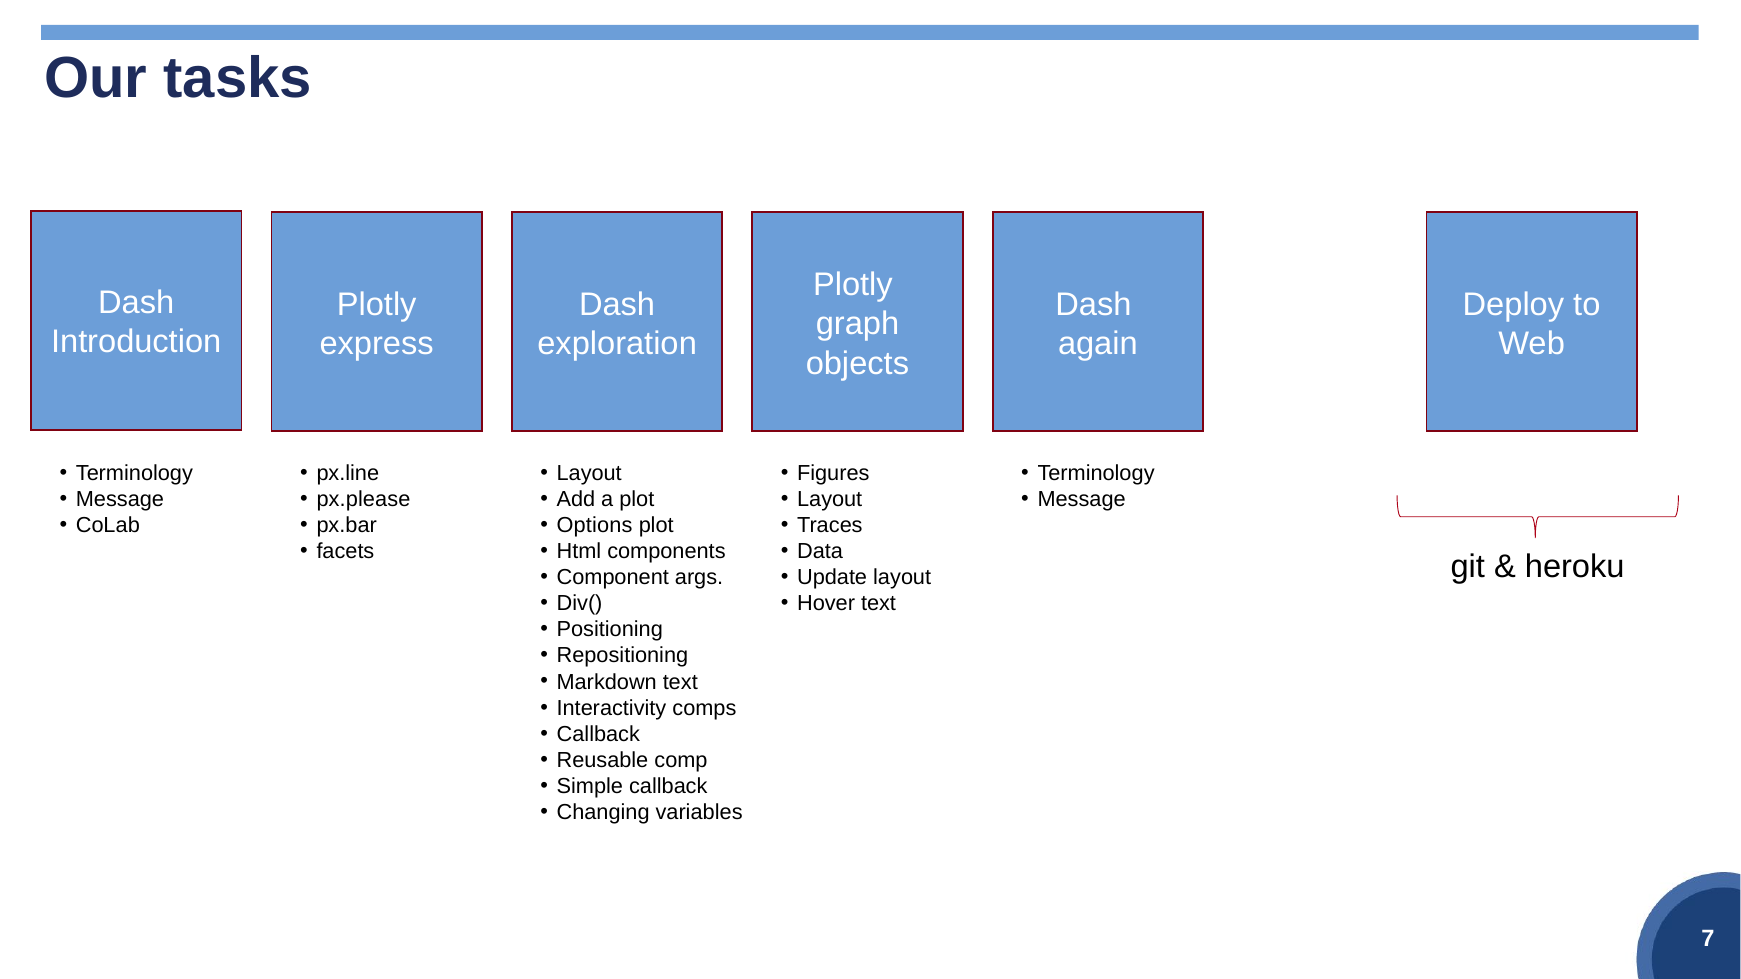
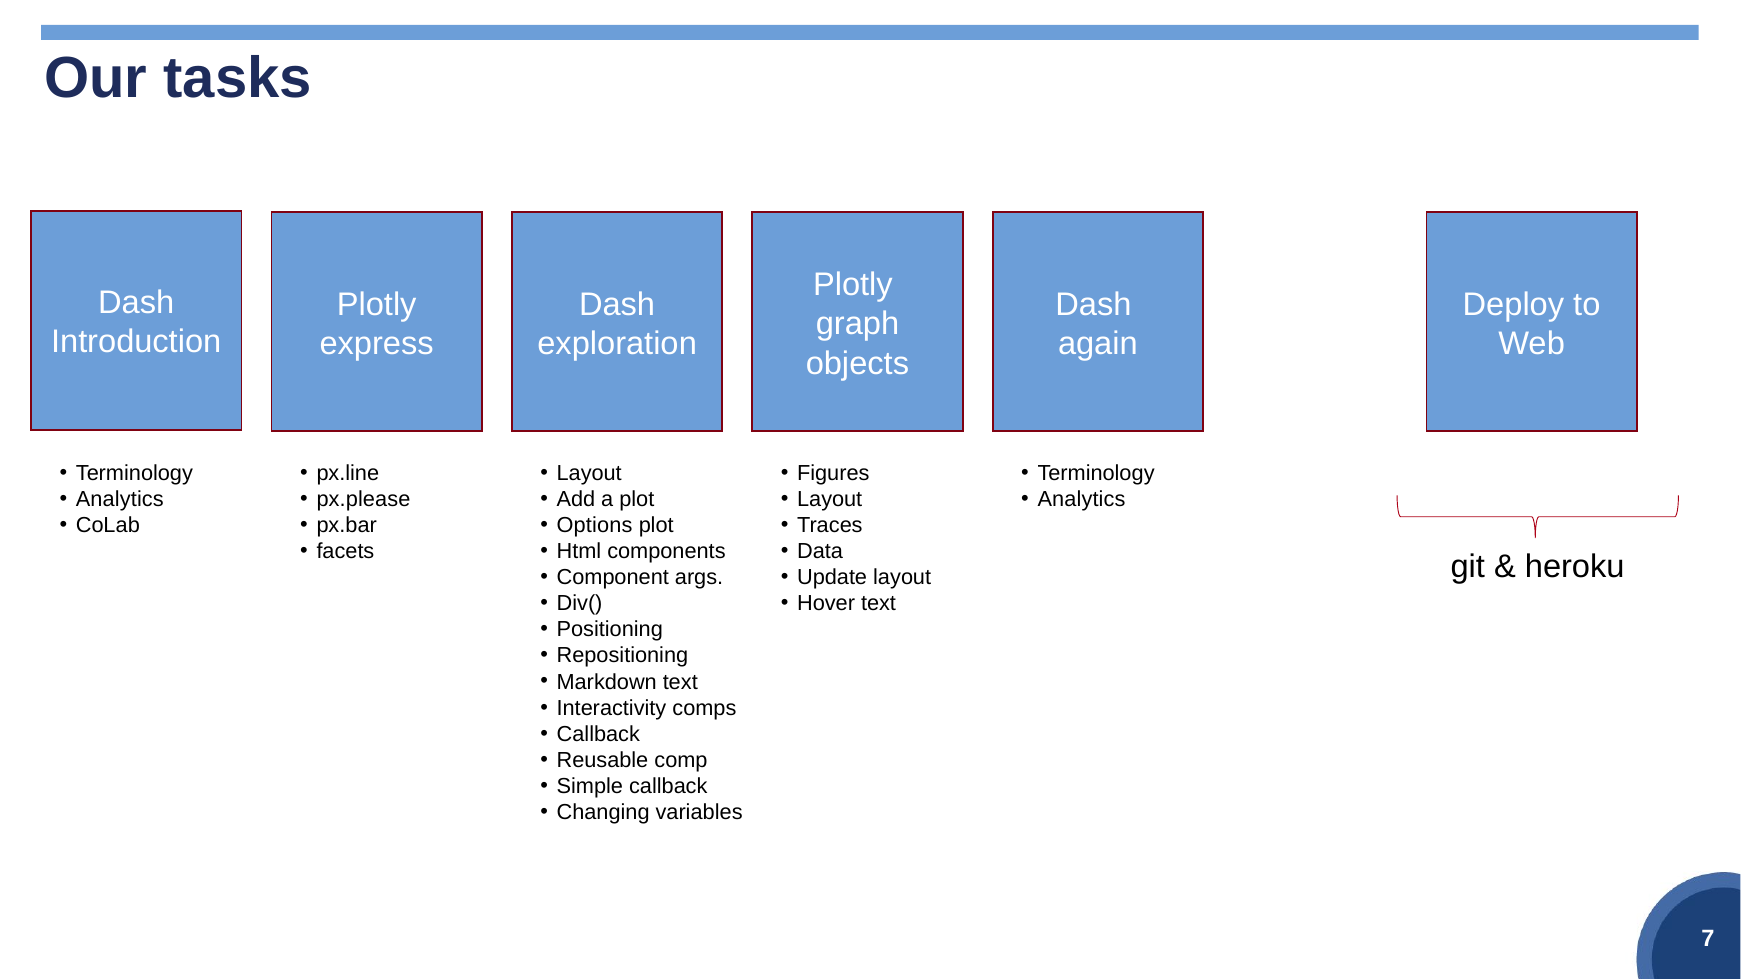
Message: Message -> Analytics (120, 499)
Message: Message -> Analytics (1082, 499)
